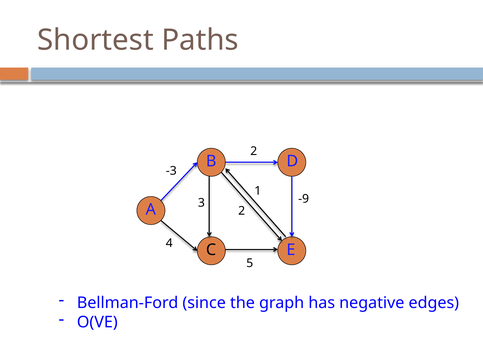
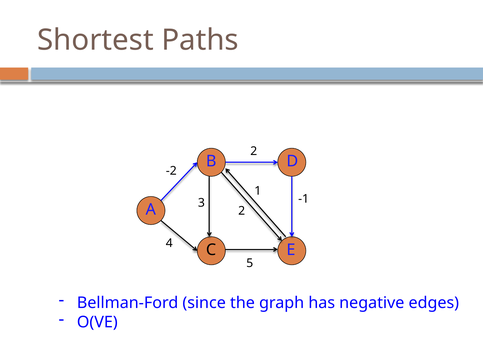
-3: -3 -> -2 (171, 171)
-9: -9 -> -1 (304, 199)
